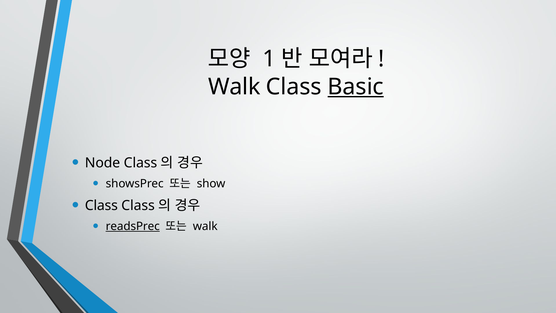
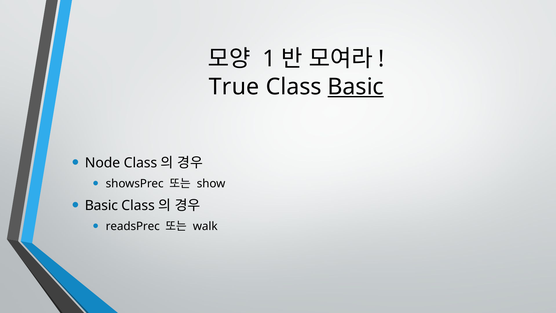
Walk: Walk -> True (234, 87)
Class: Class -> Basic (101, 205)
readsPrec underline: present -> none (133, 226)
